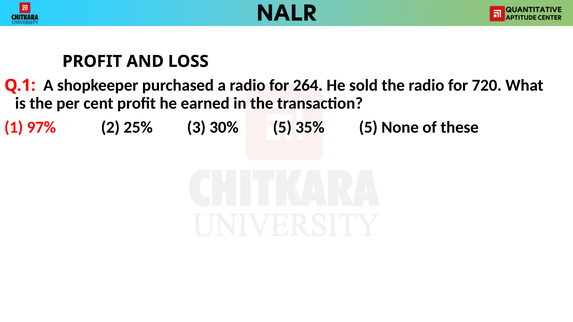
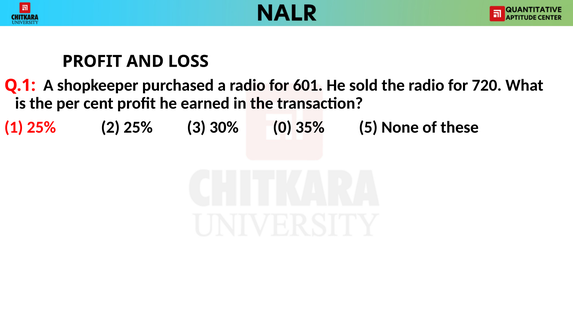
264: 264 -> 601 (308, 85)
1 97%: 97% -> 25% (41, 127)
30% 5: 5 -> 0 (282, 127)
